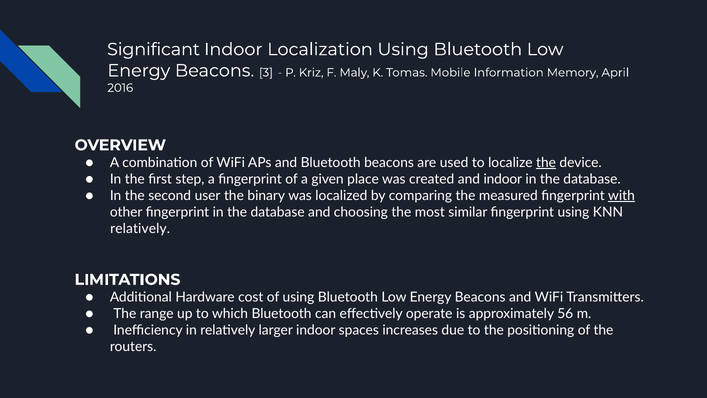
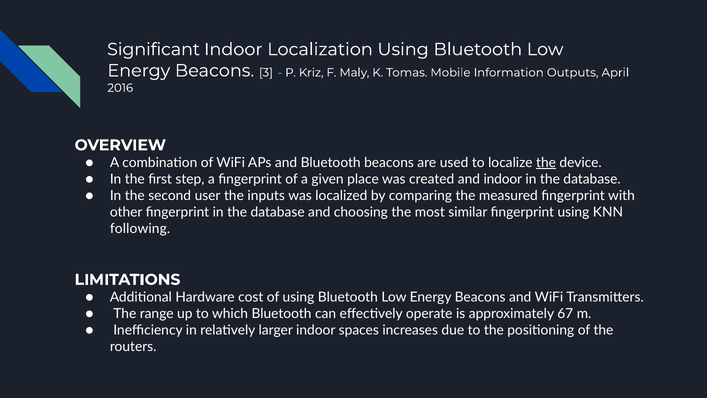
Memory: Memory -> Outputs (573, 73)
binary: binary -> inputs (266, 196)
with underline: present -> none (621, 196)
relatively: relatively -> following (140, 229)
56: 56 -> 67 (565, 313)
